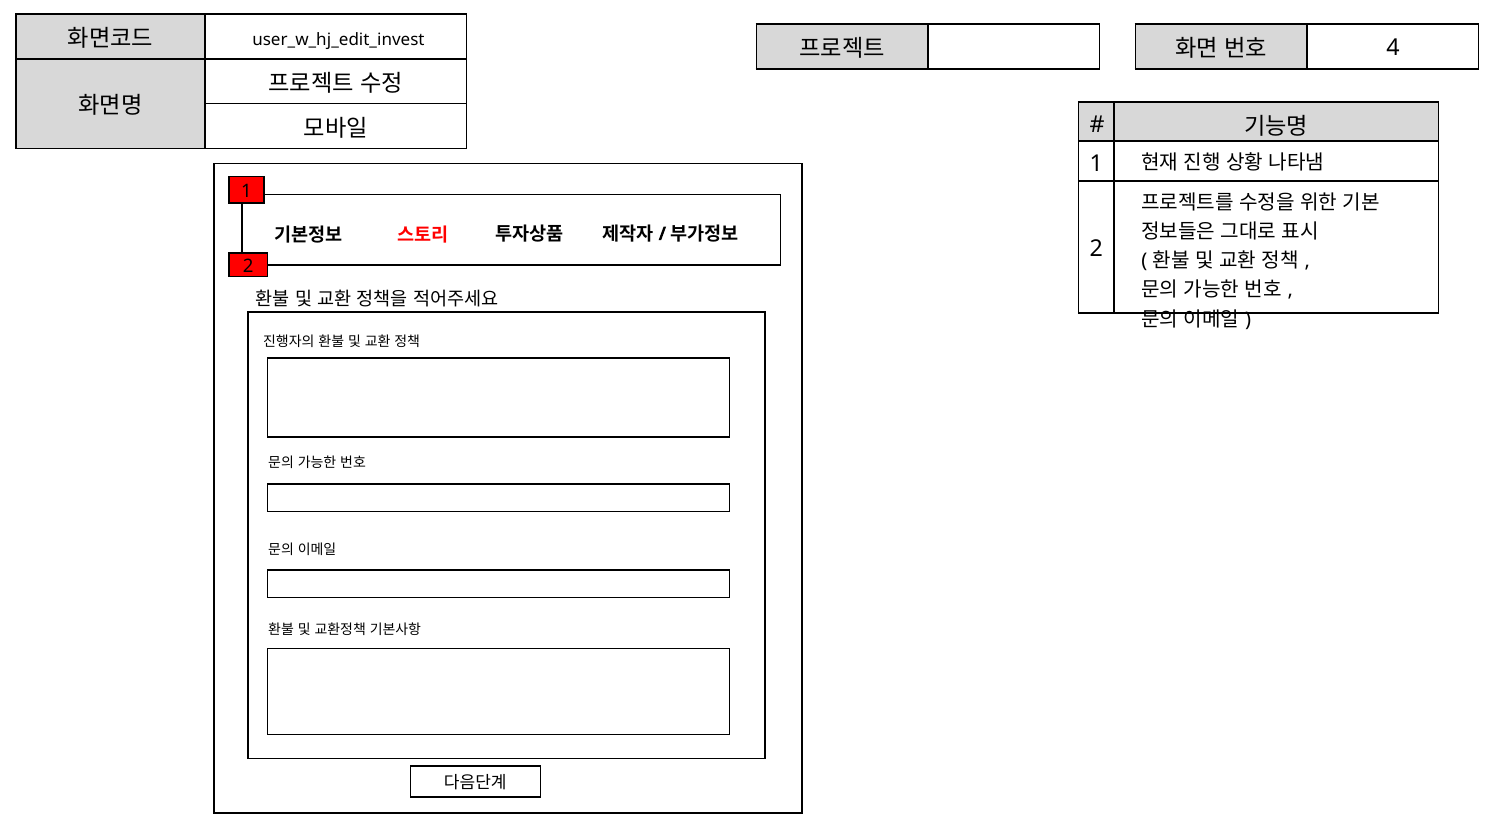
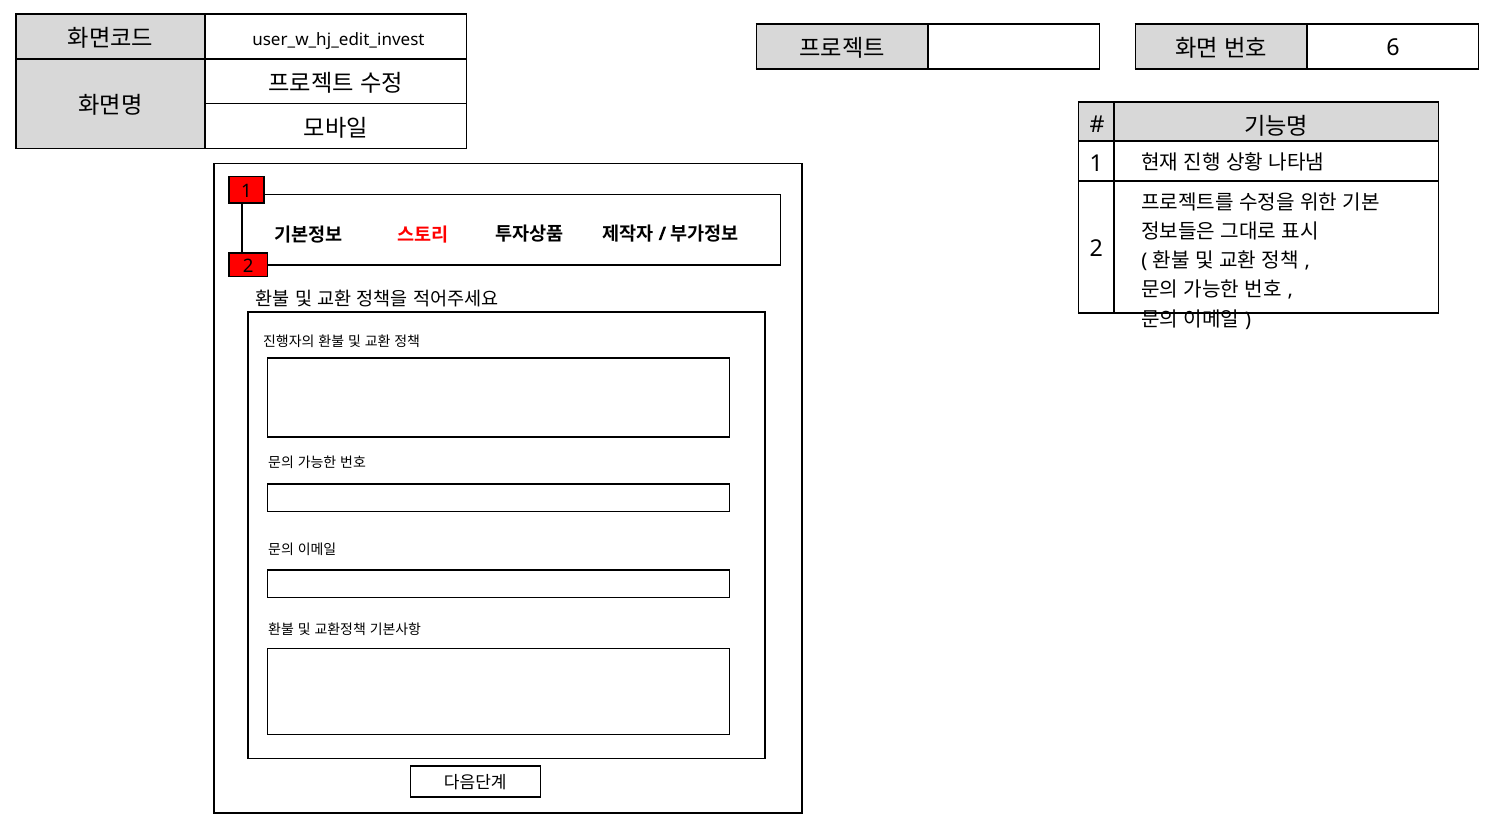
4: 4 -> 6 (1393, 48)
